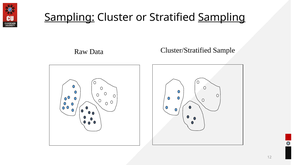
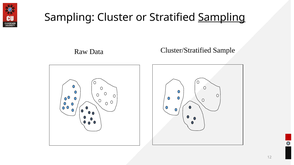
Sampling underline: present -> none (70, 17)
